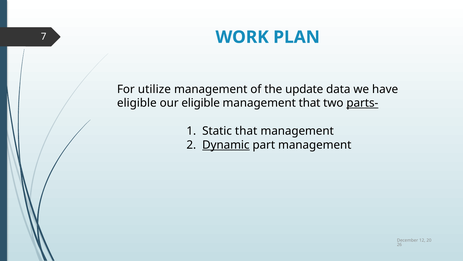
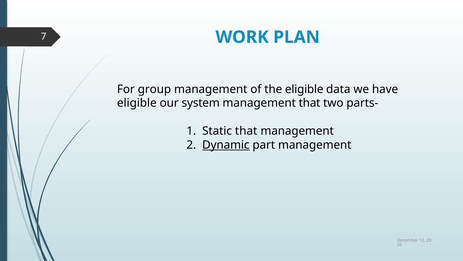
utilize: utilize -> group (154, 89)
the update: update -> eligible (304, 89)
our eligible: eligible -> system (201, 103)
parts- underline: present -> none (362, 103)
